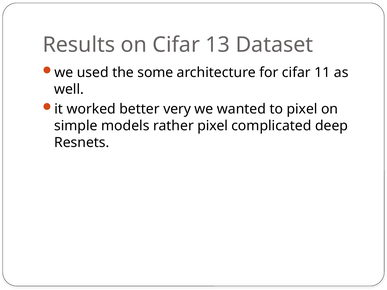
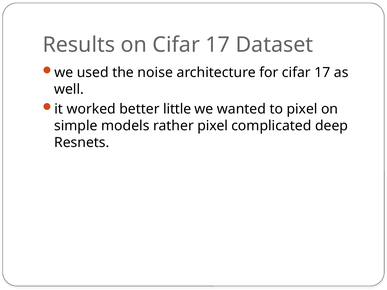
on Cifar 13: 13 -> 17 (218, 45)
some: some -> noise (155, 73)
for cifar 11: 11 -> 17 (322, 73)
very: very -> little (177, 109)
